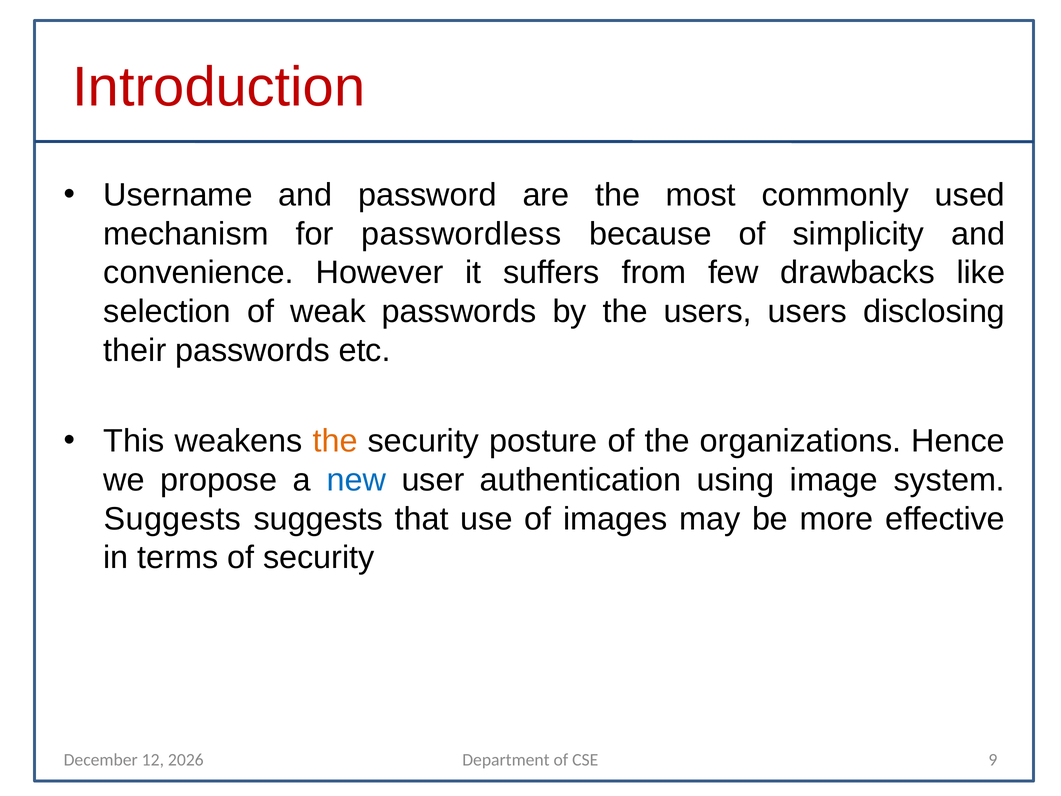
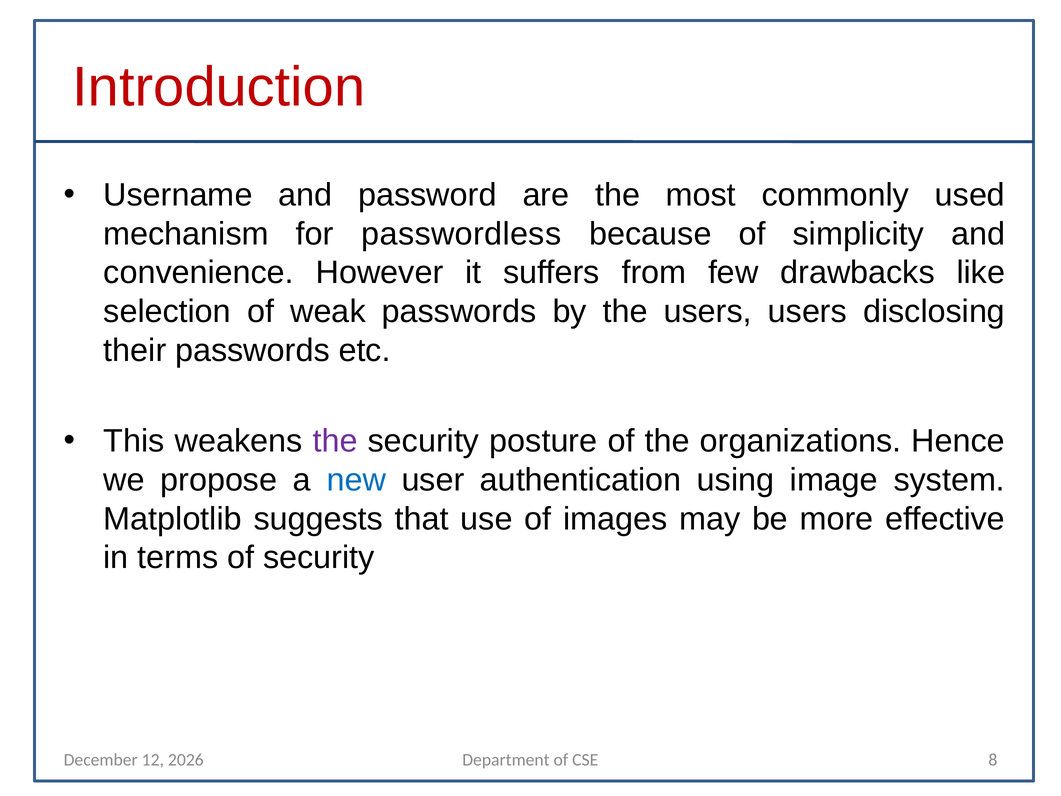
the colour: orange -> purple (335, 441)
Suggests: Suggests -> Matplotlib (173, 519)
9: 9 -> 8 (993, 760)
